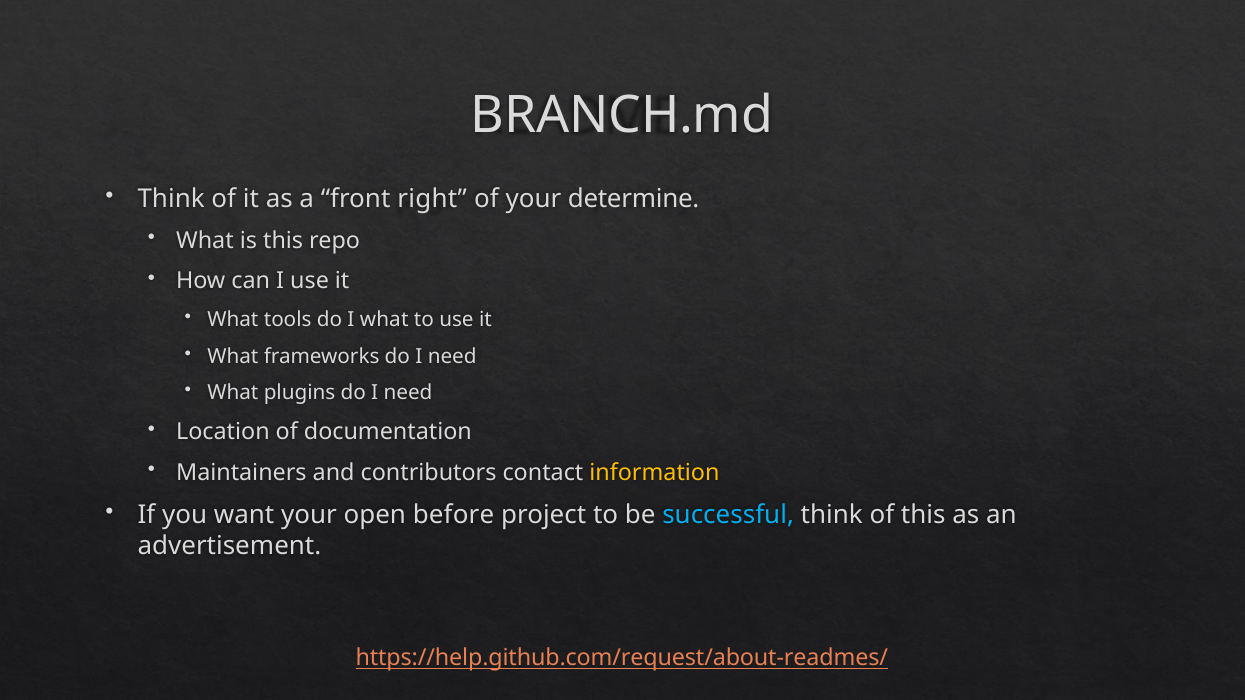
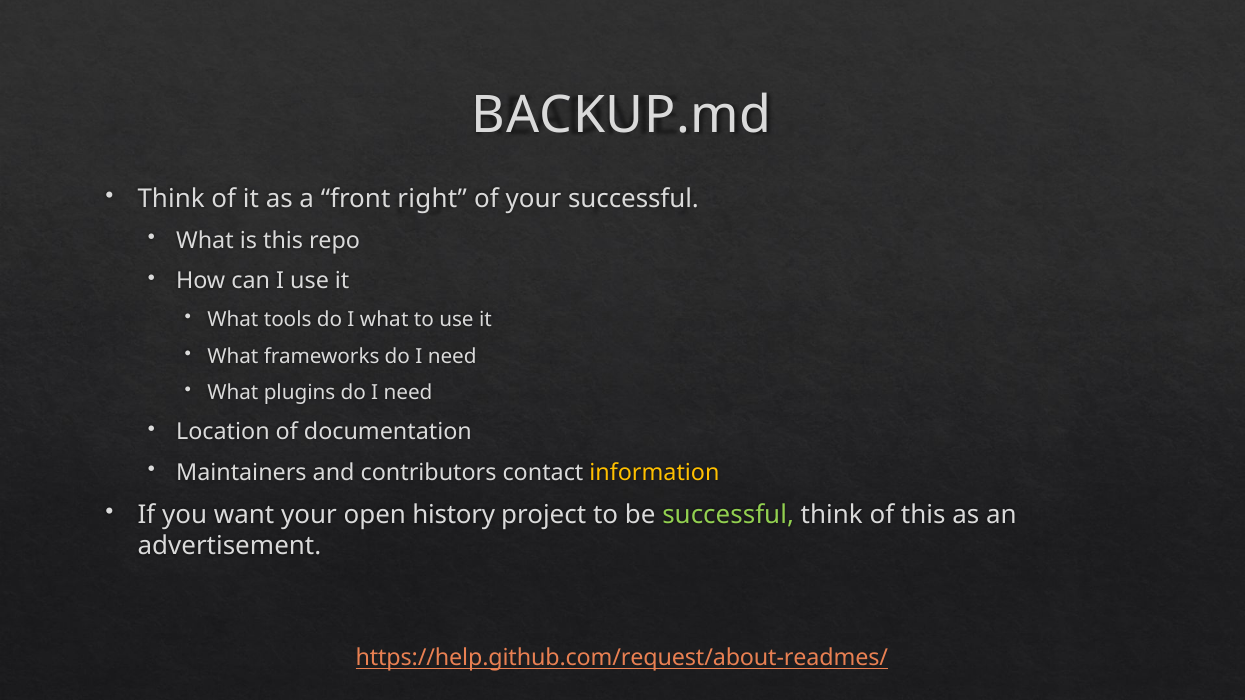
BRANCH.md: BRANCH.md -> BACKUP.md (622, 115)
your determine: determine -> successful (634, 199)
before: before -> history (454, 515)
successful colour: light blue -> light green (728, 515)
